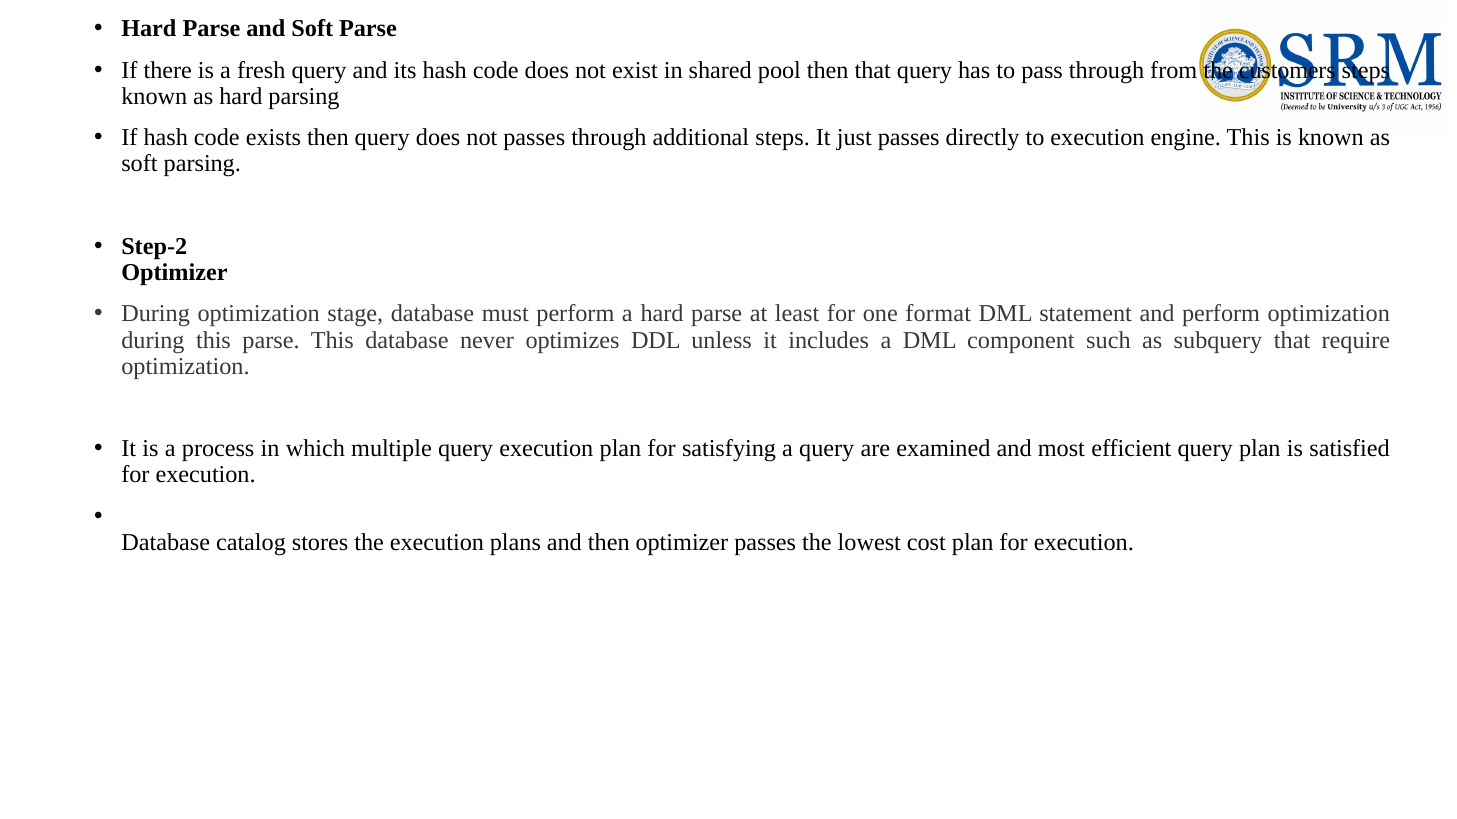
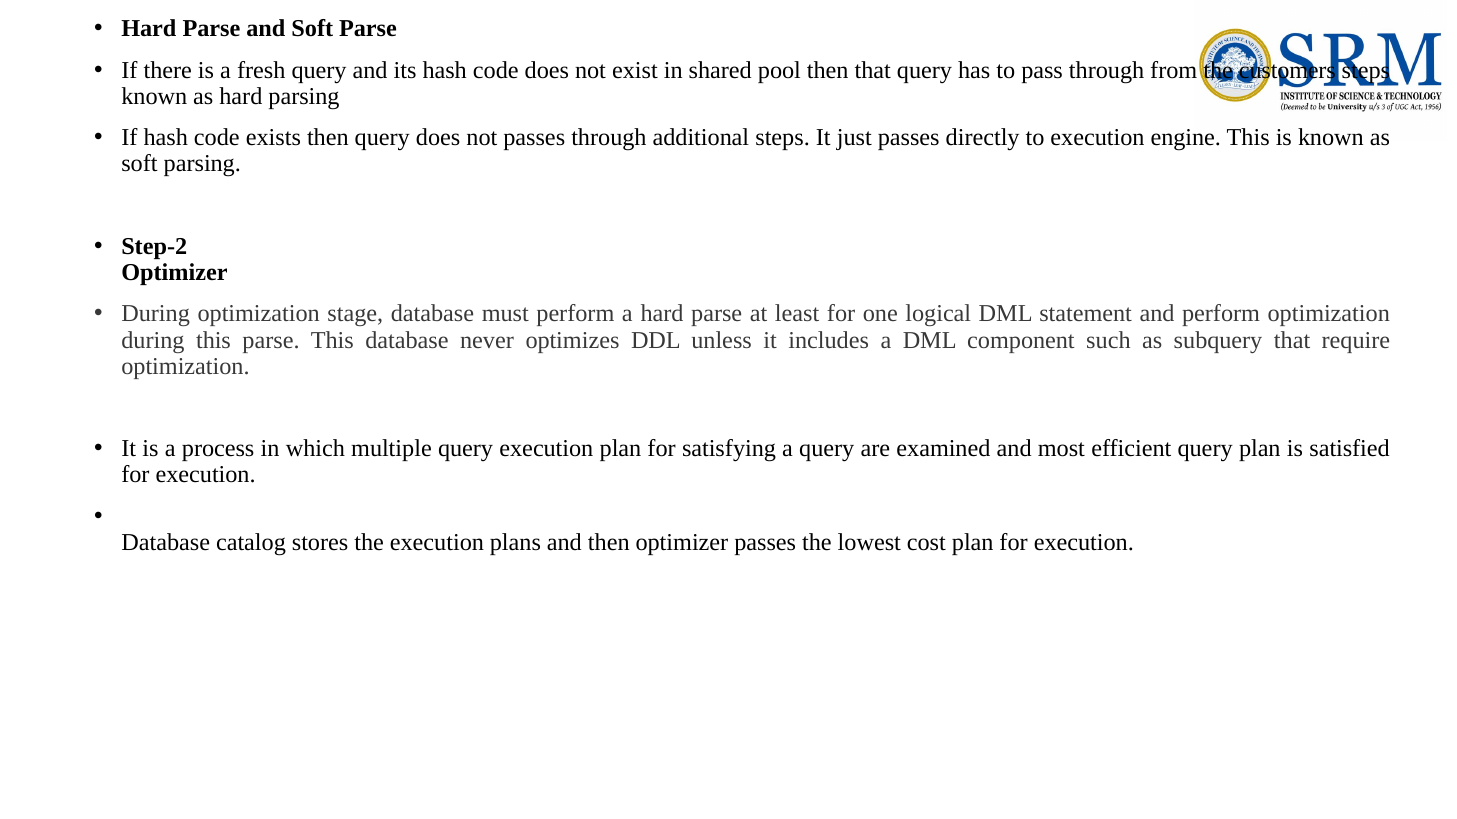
format: format -> logical (938, 314)
